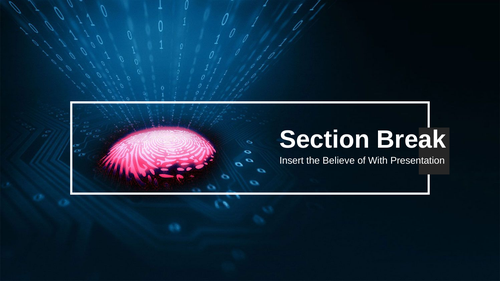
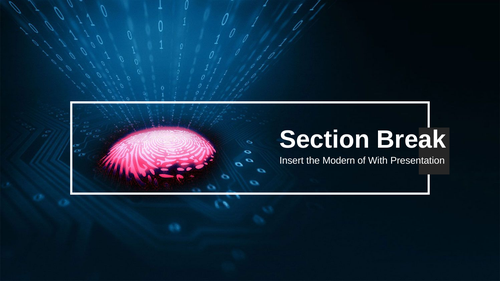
Believe: Believe -> Modern (339, 161)
